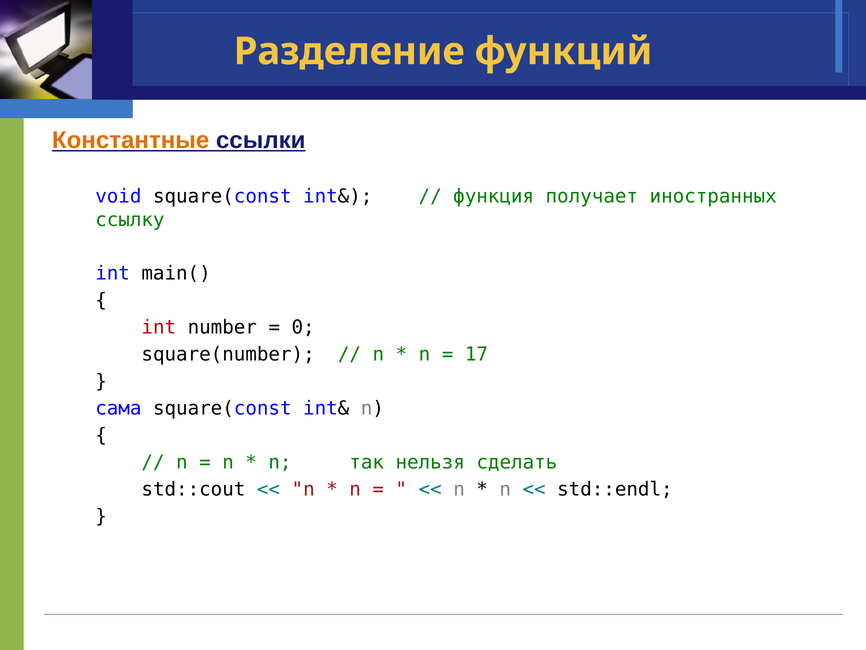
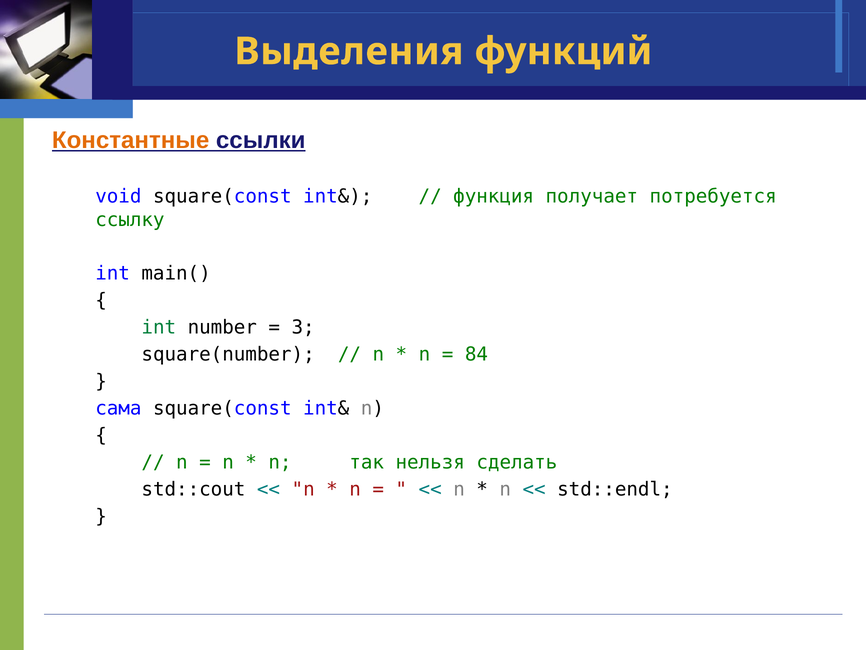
Разделение: Разделение -> Выделения (349, 51)
иностранных: иностранных -> потребуется (713, 196)
int colour: red -> green (159, 327)
0: 0 -> 3 (303, 327)
17: 17 -> 84 (476, 354)
